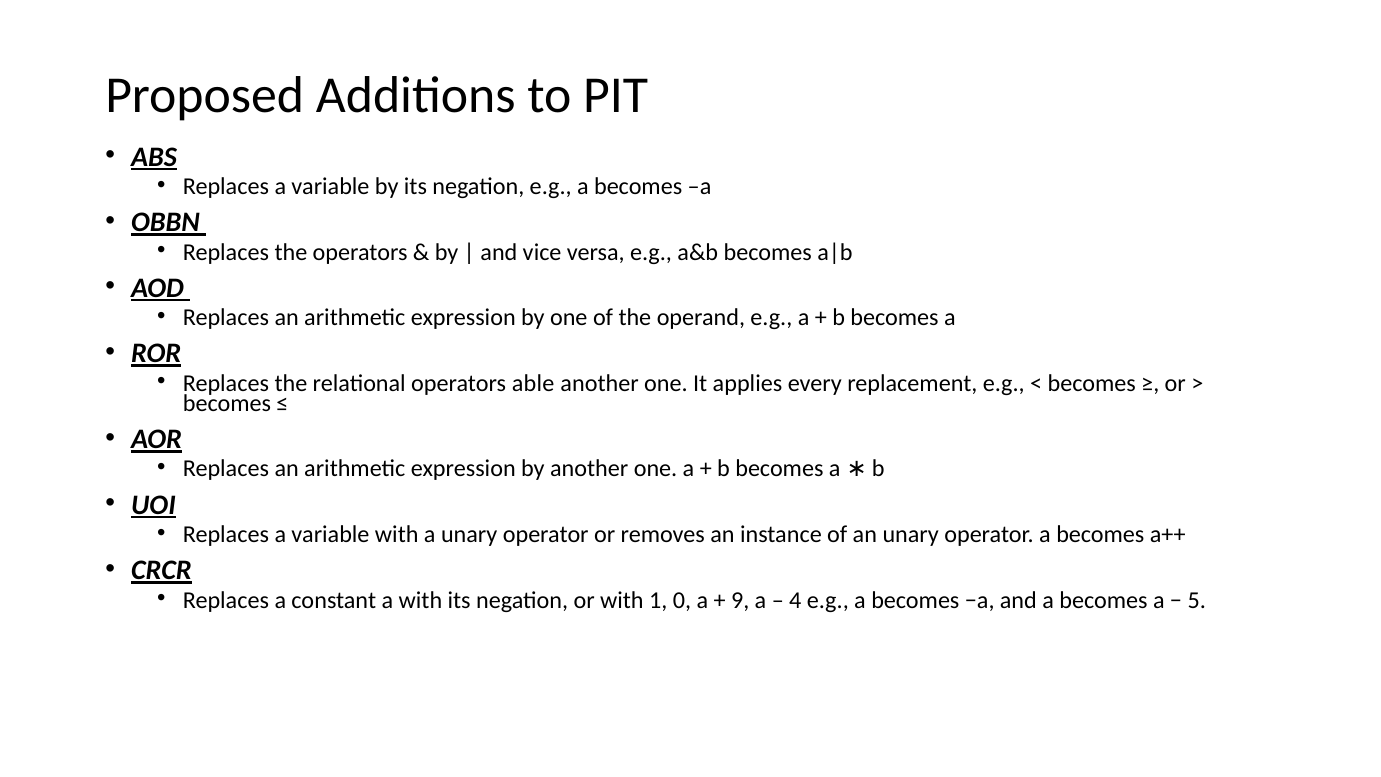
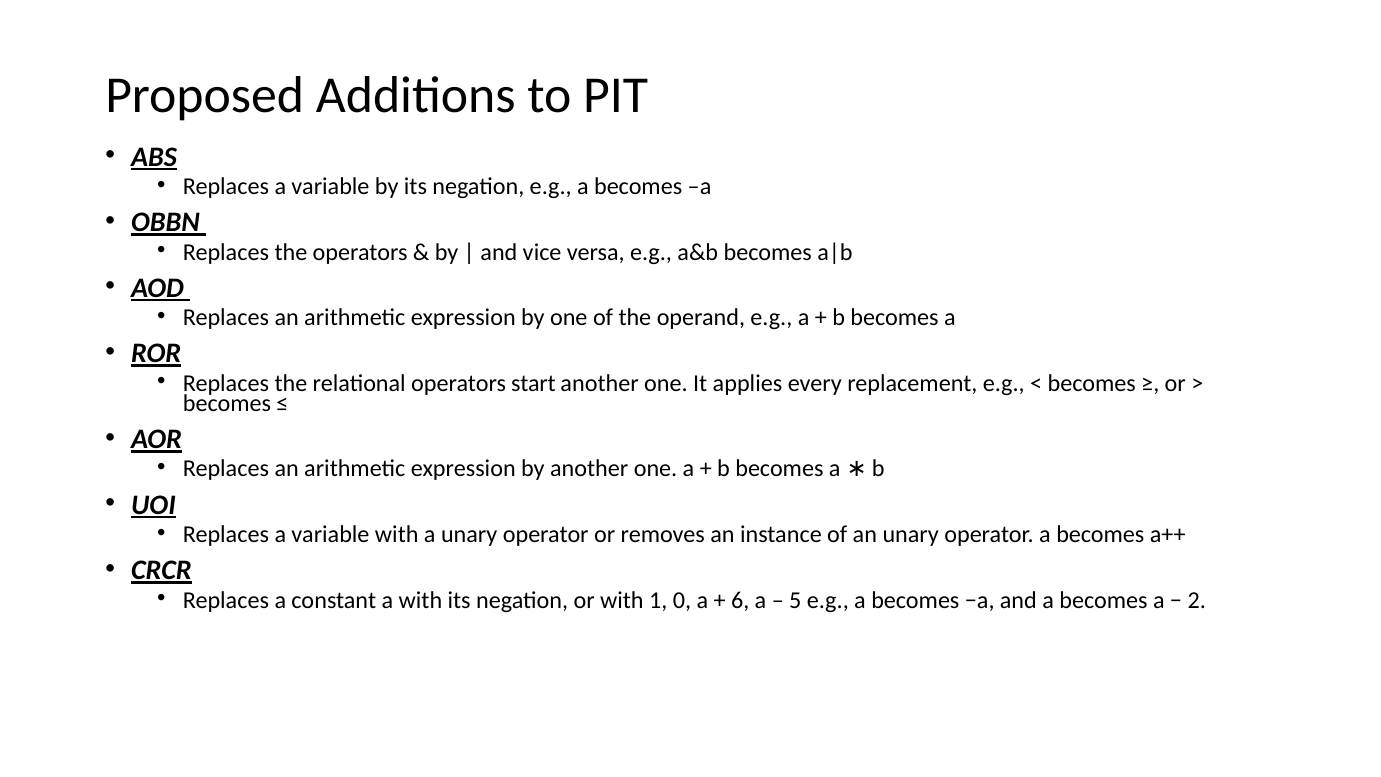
able: able -> start (533, 383)
9: 9 -> 6 (740, 600)
4: 4 -> 5 (795, 600)
5: 5 -> 2 (1197, 600)
